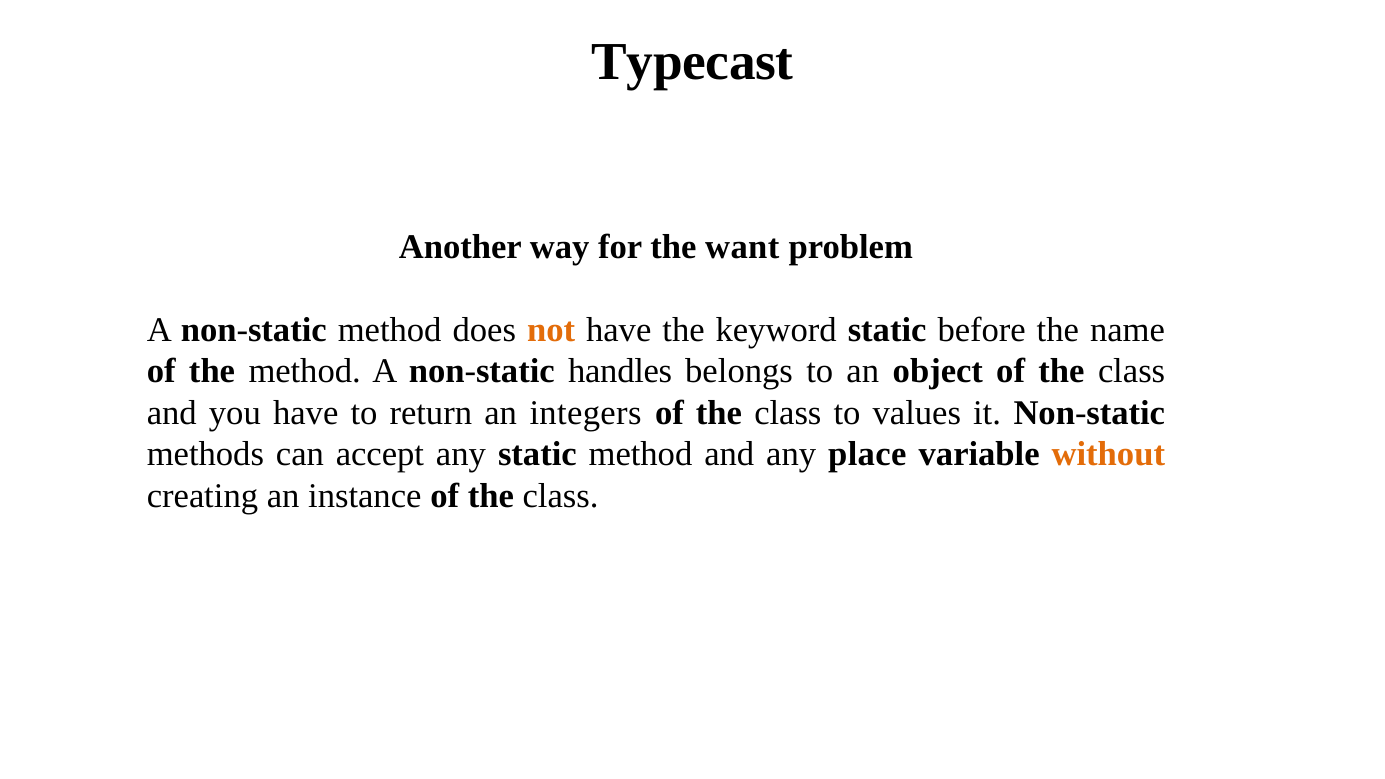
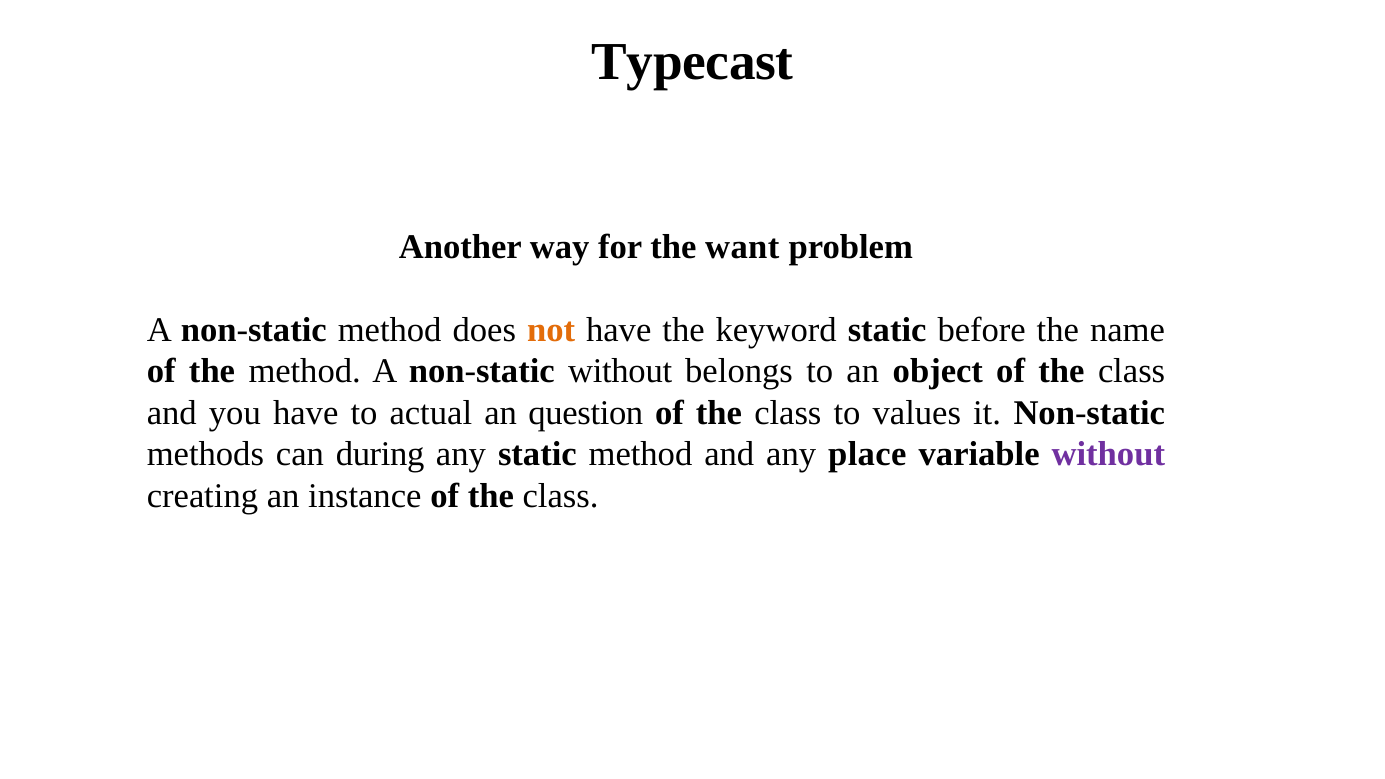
non-static handles: handles -> without (620, 371)
return: return -> actual (431, 413)
integers: integers -> question (586, 413)
accept: accept -> during (380, 455)
without colour: orange -> purple (1108, 455)
